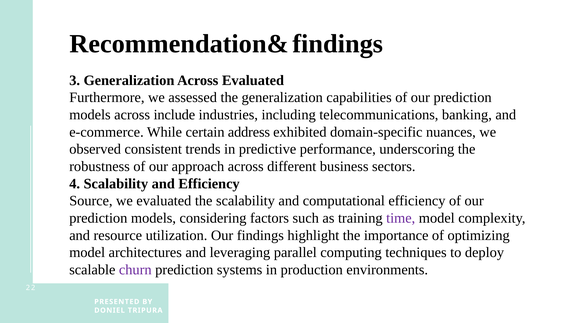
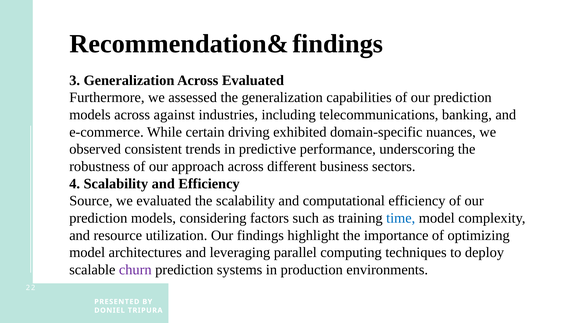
include: include -> against (174, 115)
address: address -> driving (249, 132)
time colour: purple -> blue (401, 218)
